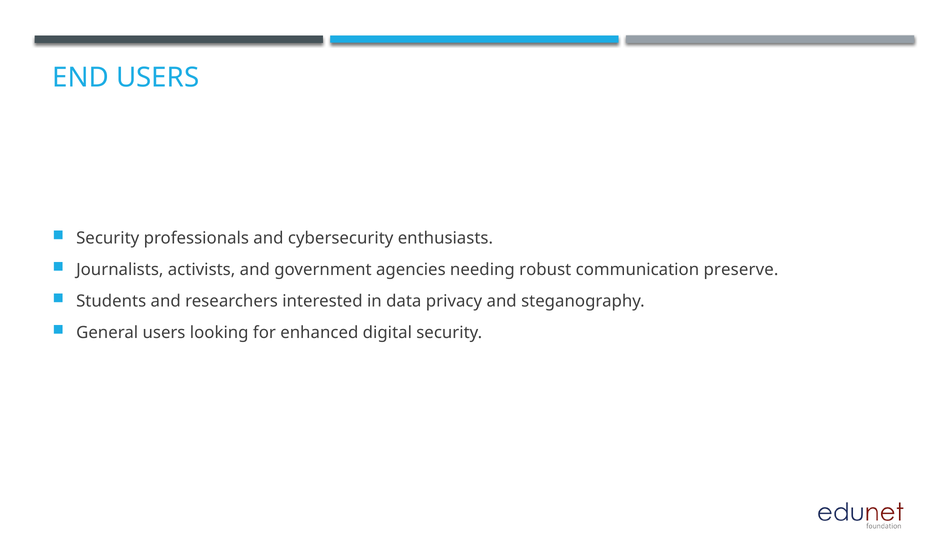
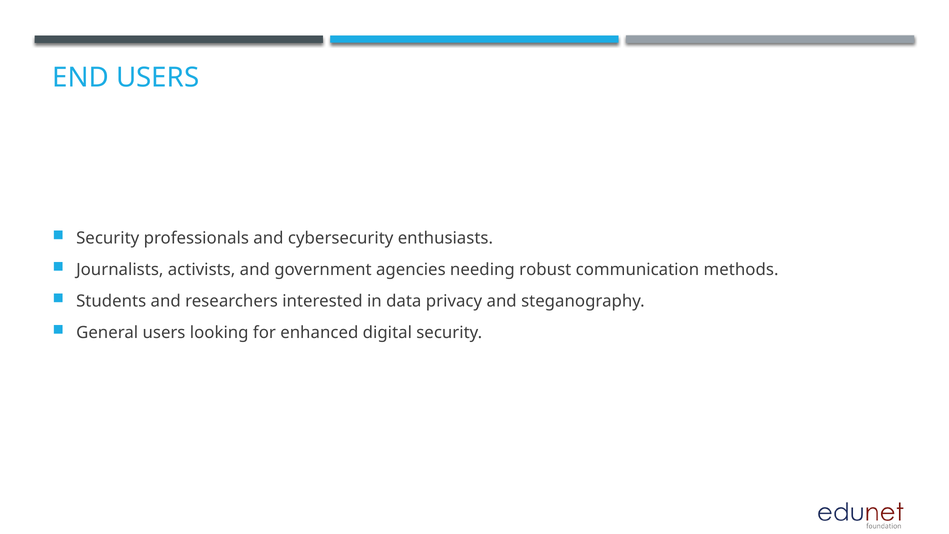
preserve: preserve -> methods (741, 270)
